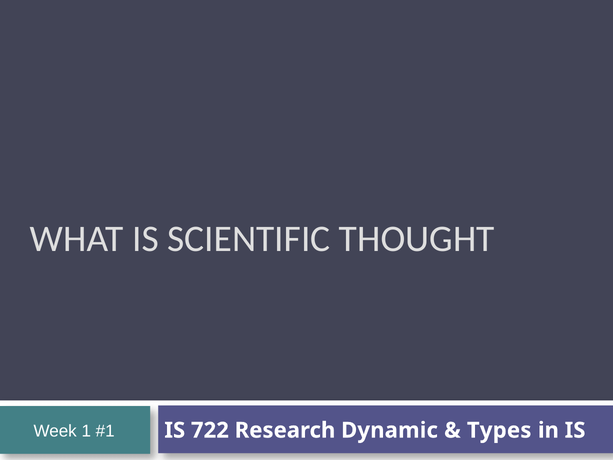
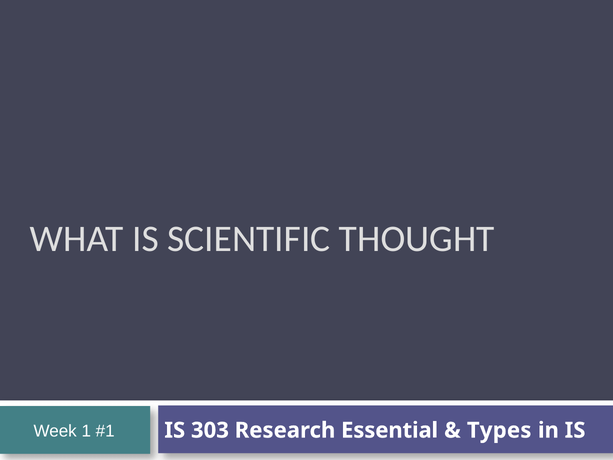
722: 722 -> 303 (210, 430)
Dynamic: Dynamic -> Essential (390, 430)
